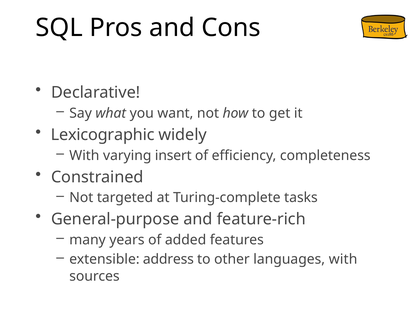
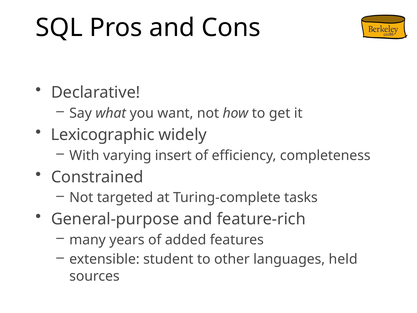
address: address -> student (168, 259)
languages with: with -> held (343, 259)
